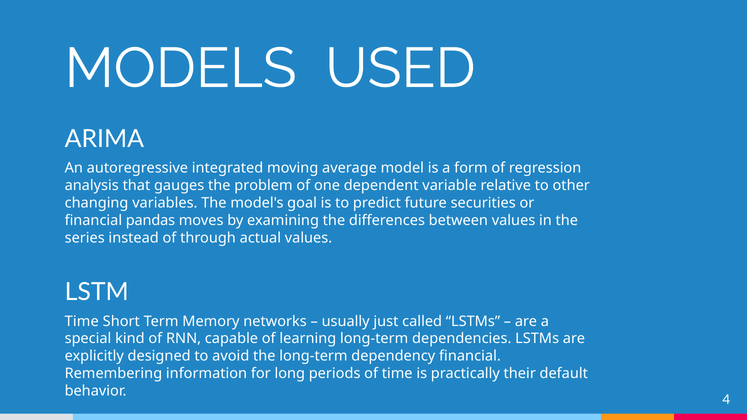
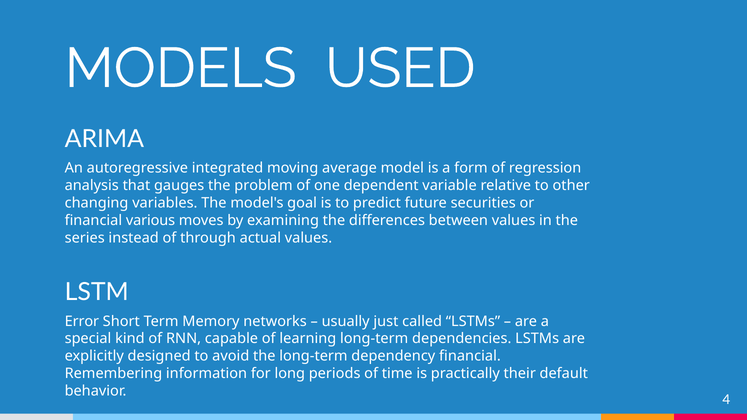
pandas: pandas -> various (151, 221)
Time: Time -> Error (82, 321)
